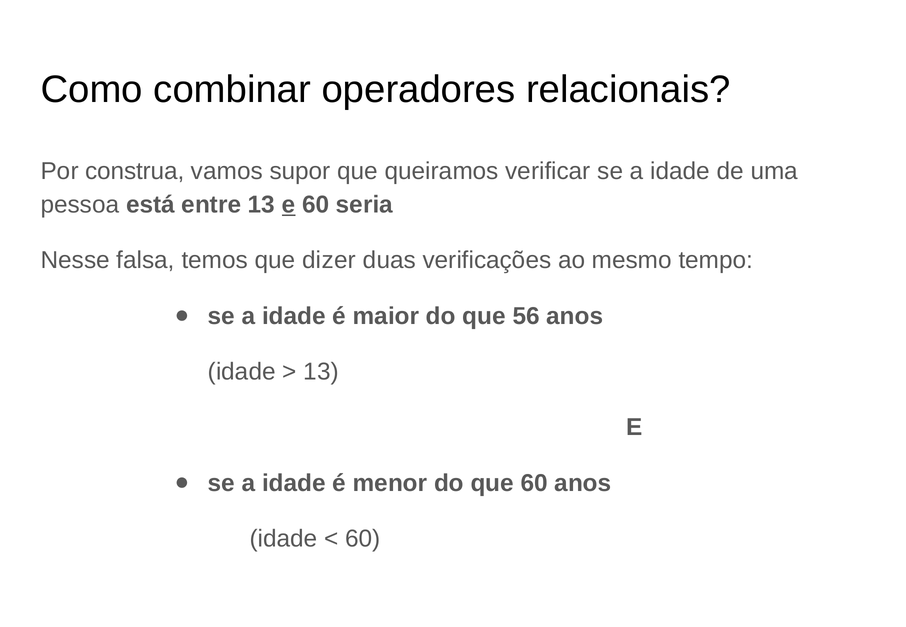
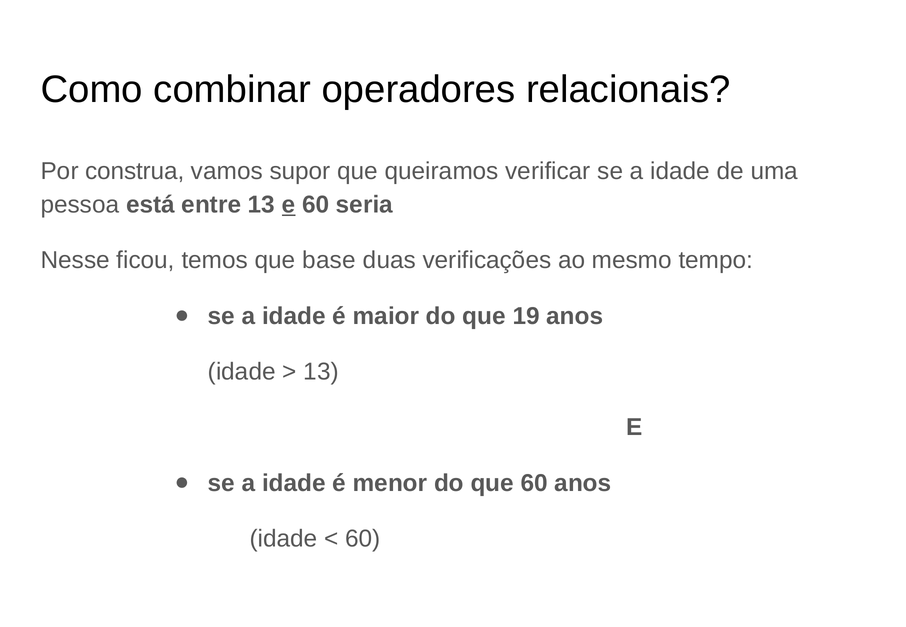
falsa: falsa -> ficou (146, 260)
dizer: dizer -> base (329, 260)
56: 56 -> 19 (526, 316)
